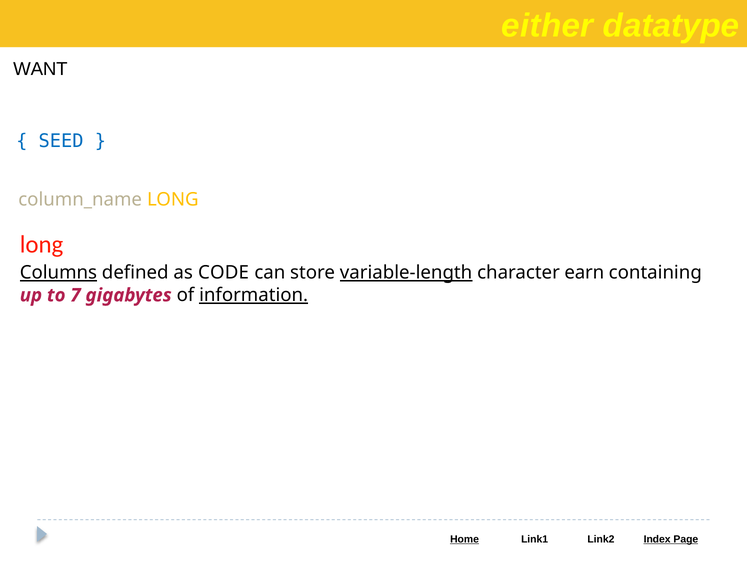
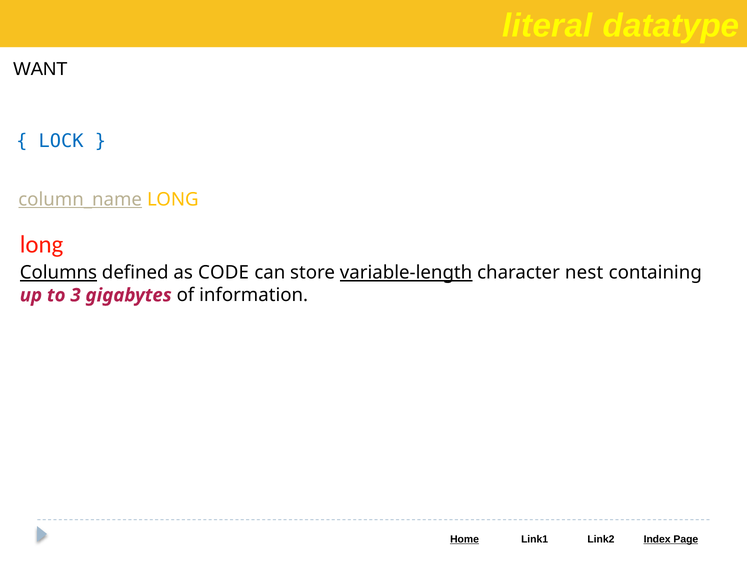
either: either -> literal (547, 26)
SEED: SEED -> LOCK (61, 141)
column_name underline: none -> present (80, 199)
earn: earn -> nest (584, 272)
7: 7 -> 3 (76, 295)
information underline: present -> none (254, 295)
